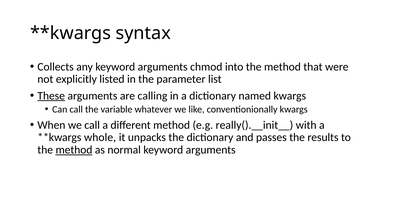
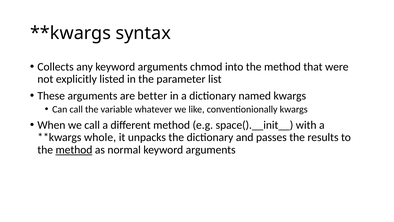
These underline: present -> none (51, 96)
calling: calling -> better (152, 96)
really().__init__: really().__init__ -> space().__init__ (254, 125)
